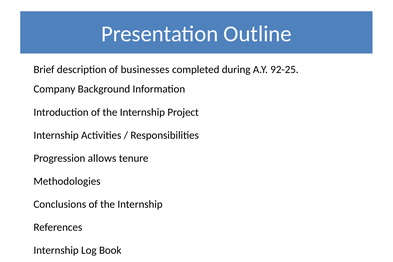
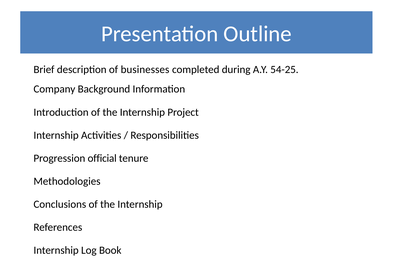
92-25: 92-25 -> 54-25 (284, 69)
allows: allows -> official (102, 158)
